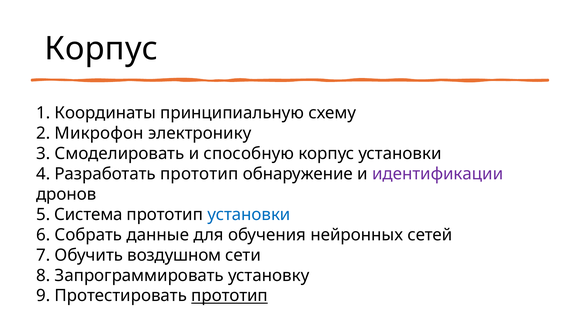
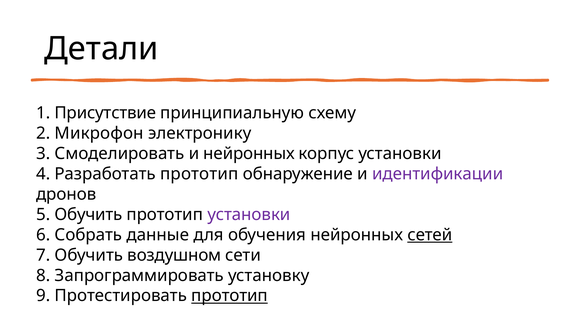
Корпус: Корпус -> Детали (101, 49)
Координаты: Координаты -> Присутствие (105, 113)
и способную: способную -> нейронных (249, 154)
5 Система: Система -> Обучить (88, 215)
установки colour: blue -> purple (249, 215)
сетей underline: none -> present (430, 235)
